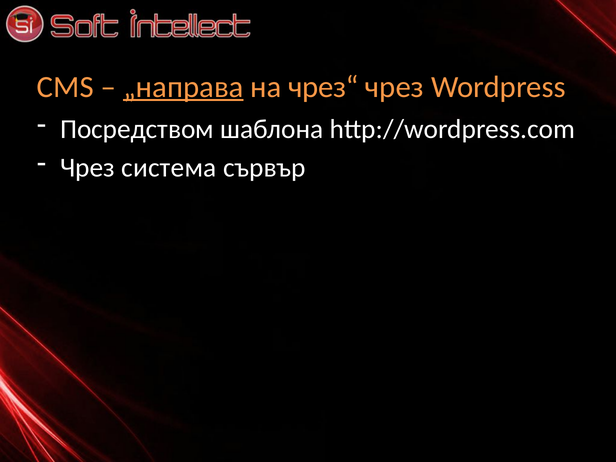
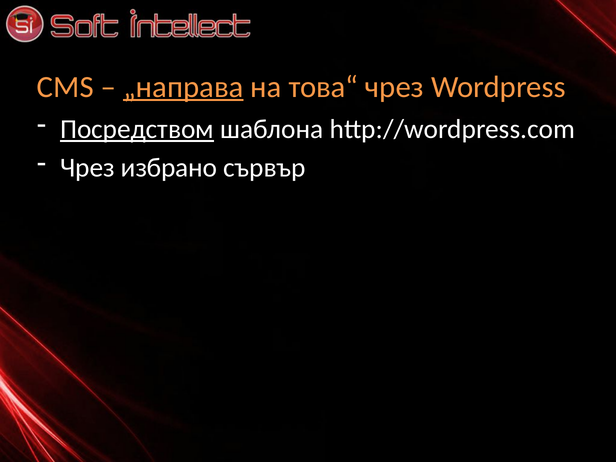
чрез“: чрез“ -> това“ (323, 87)
Посредством underline: none -> present (137, 129)
система: система -> избрано (169, 168)
